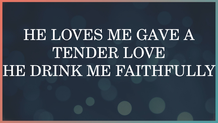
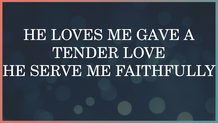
DRINK: DRINK -> SERVE (56, 71)
